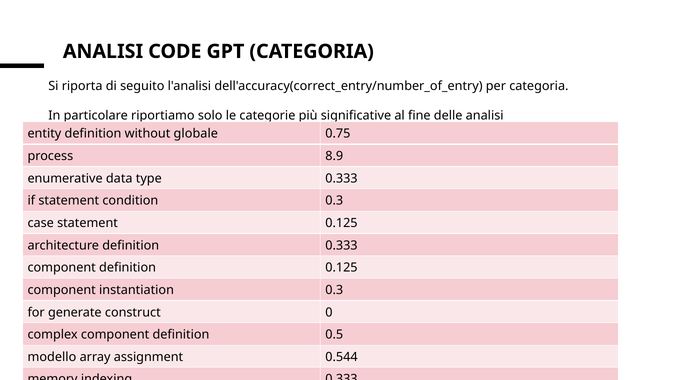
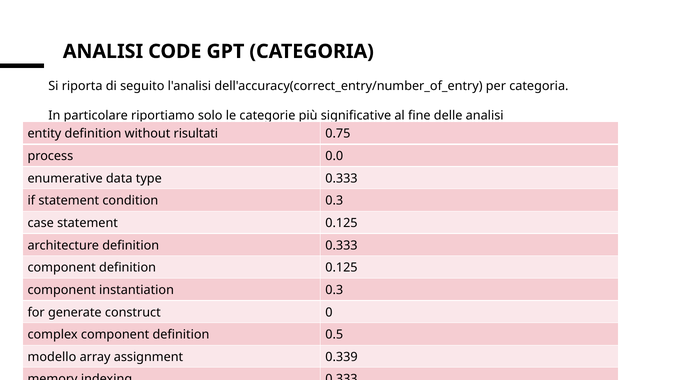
globale: globale -> risultati (196, 134)
8.9: 8.9 -> 0.0 (334, 156)
0.544: 0.544 -> 0.339 (341, 357)
